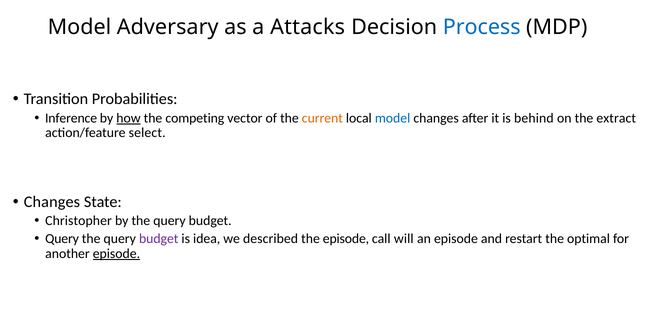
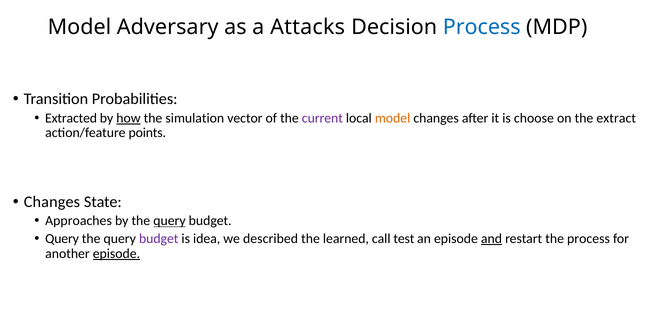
Inference: Inference -> Extracted (71, 118)
competing: competing -> simulation (195, 118)
current colour: orange -> purple (322, 118)
model colour: blue -> orange (393, 118)
behind: behind -> choose (534, 118)
select: select -> points (147, 133)
Christopher: Christopher -> Approaches (79, 221)
query underline: none -> present (169, 221)
the episode: episode -> learned (346, 239)
will: will -> test (404, 239)
and underline: none -> present (492, 239)
the optimal: optimal -> process (588, 239)
